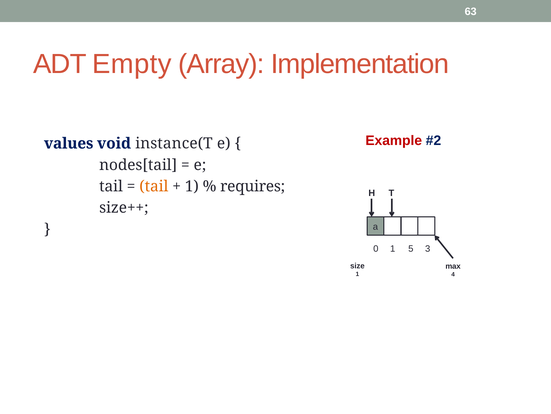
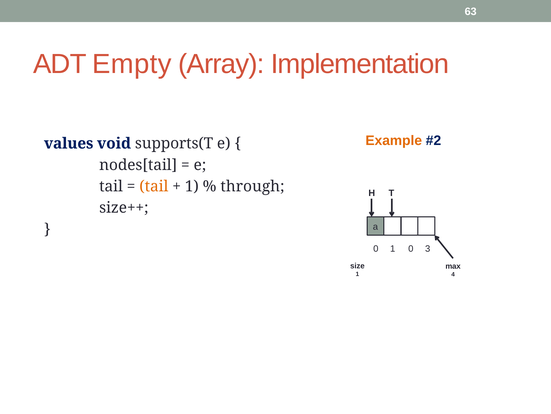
Example colour: red -> orange (394, 140)
instance(T: instance(T -> supports(T (174, 143)
requires: requires -> through (252, 186)
1 5: 5 -> 0 (411, 248)
